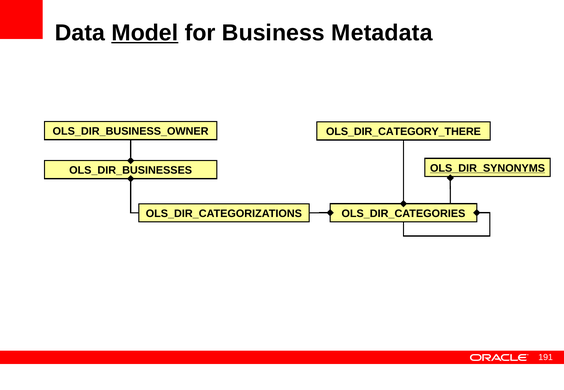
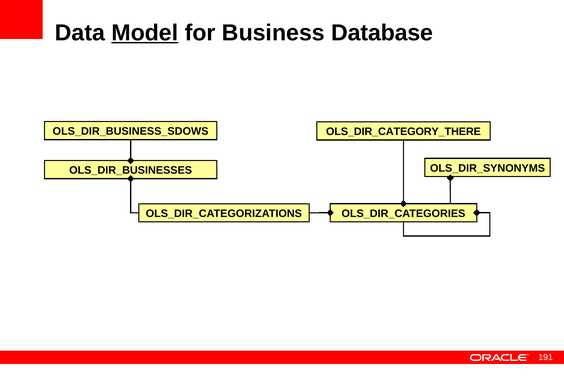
Metadata: Metadata -> Database (382, 33)
OLS_DIR_BUSINESS_OWNER: OLS_DIR_BUSINESS_OWNER -> OLS_DIR_BUSINESS_SDOWS (131, 132)
OLS_DIR_SYNONYMS underline: present -> none (488, 168)
